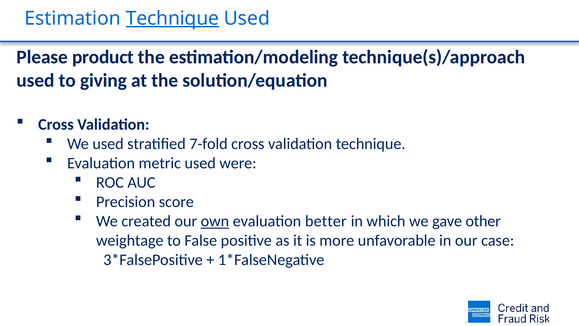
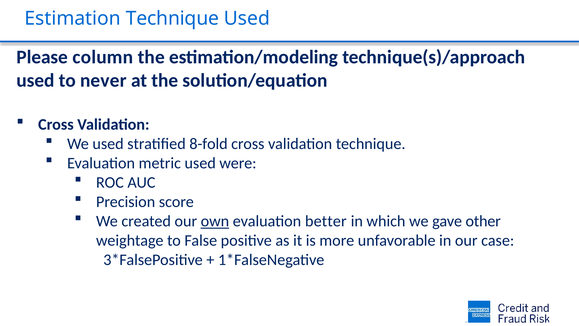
Technique underline: present -> none (172, 18)
product: product -> column (103, 57)
giving: giving -> never (103, 80)
7-fold: 7-fold -> 8-fold (208, 144)
